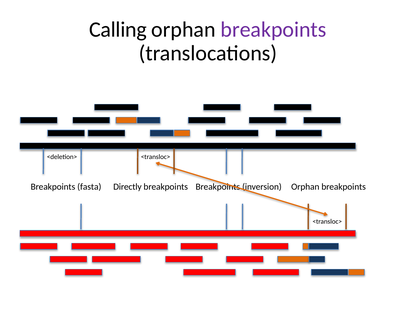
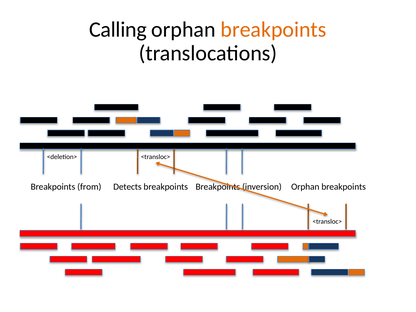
breakpoints colour: purple -> orange (274, 29)
fasta: fasta -> from (89, 187)
Directly: Directly -> Detects (127, 187)
